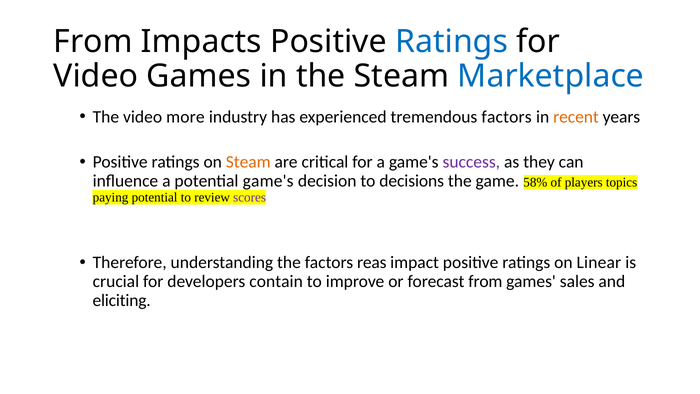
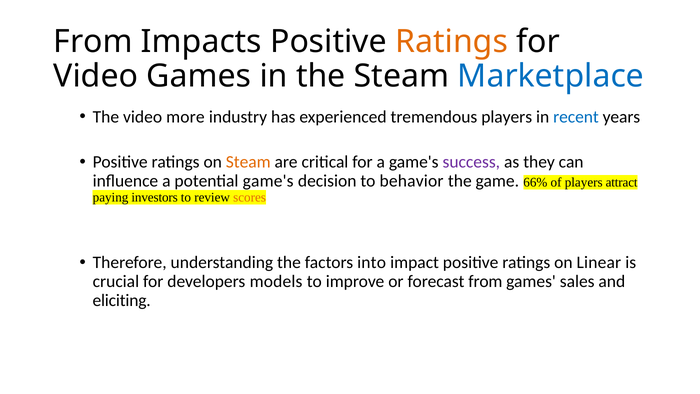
Ratings colour: blue -> orange (452, 41)
tremendous factors: factors -> players (507, 117)
recent colour: orange -> blue (576, 117)
decisions: decisions -> behavior (412, 181)
58%: 58% -> 66% (535, 182)
topics: topics -> attract (622, 182)
paying potential: potential -> investors (155, 197)
scores colour: purple -> orange (250, 197)
reas: reas -> into (372, 263)
contain: contain -> models (276, 281)
